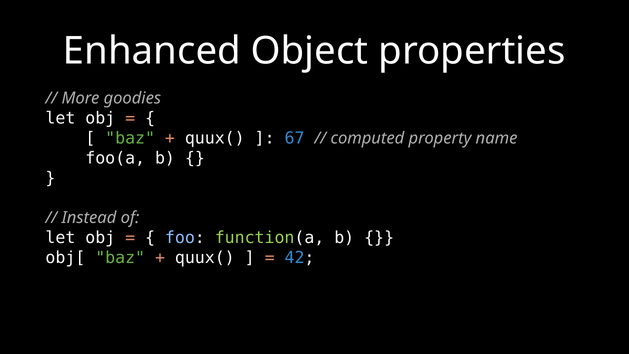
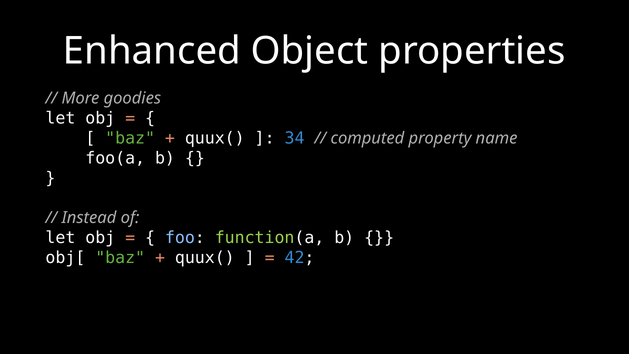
67: 67 -> 34 (295, 138)
